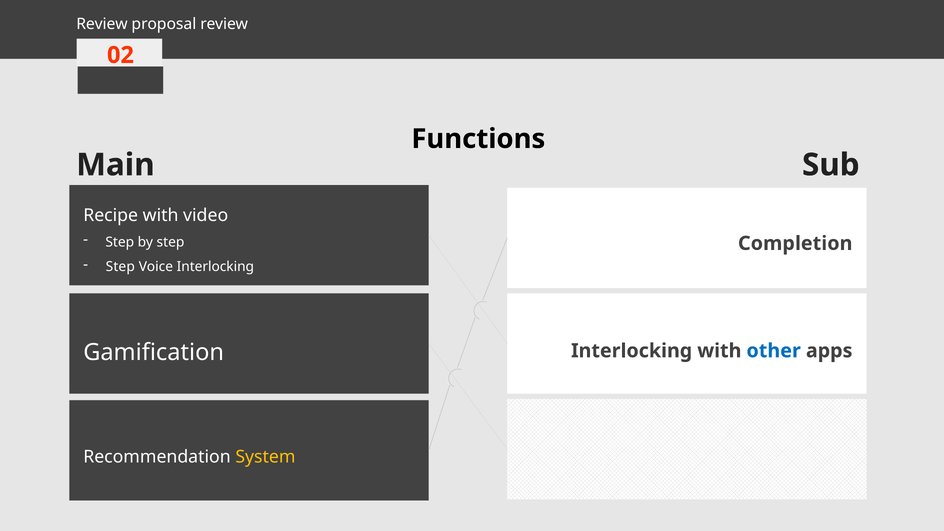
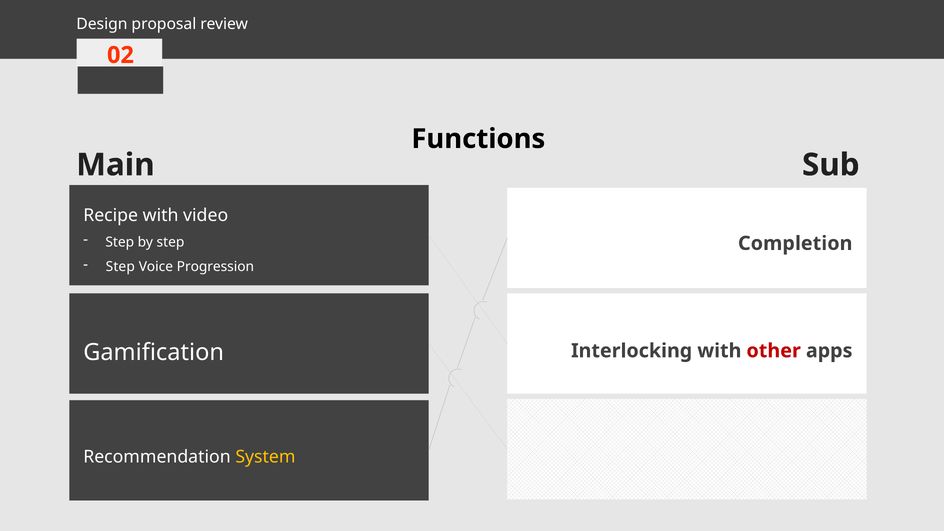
Review: Review -> Design (102, 24)
Voice Interlocking: Interlocking -> Progression (215, 267)
other colour: blue -> red (774, 351)
